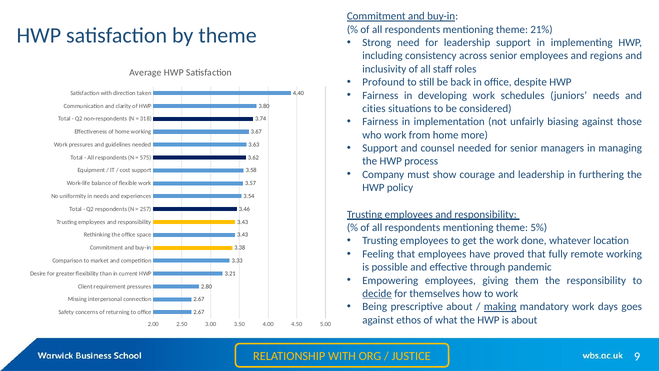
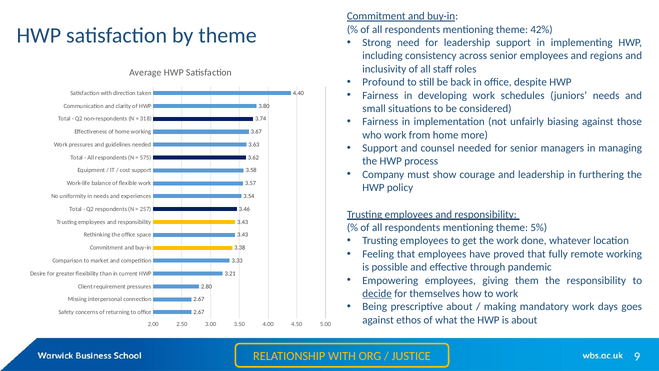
21%: 21% -> 42% (542, 29)
cities: cities -> small (374, 108)
making underline: present -> none (500, 307)
